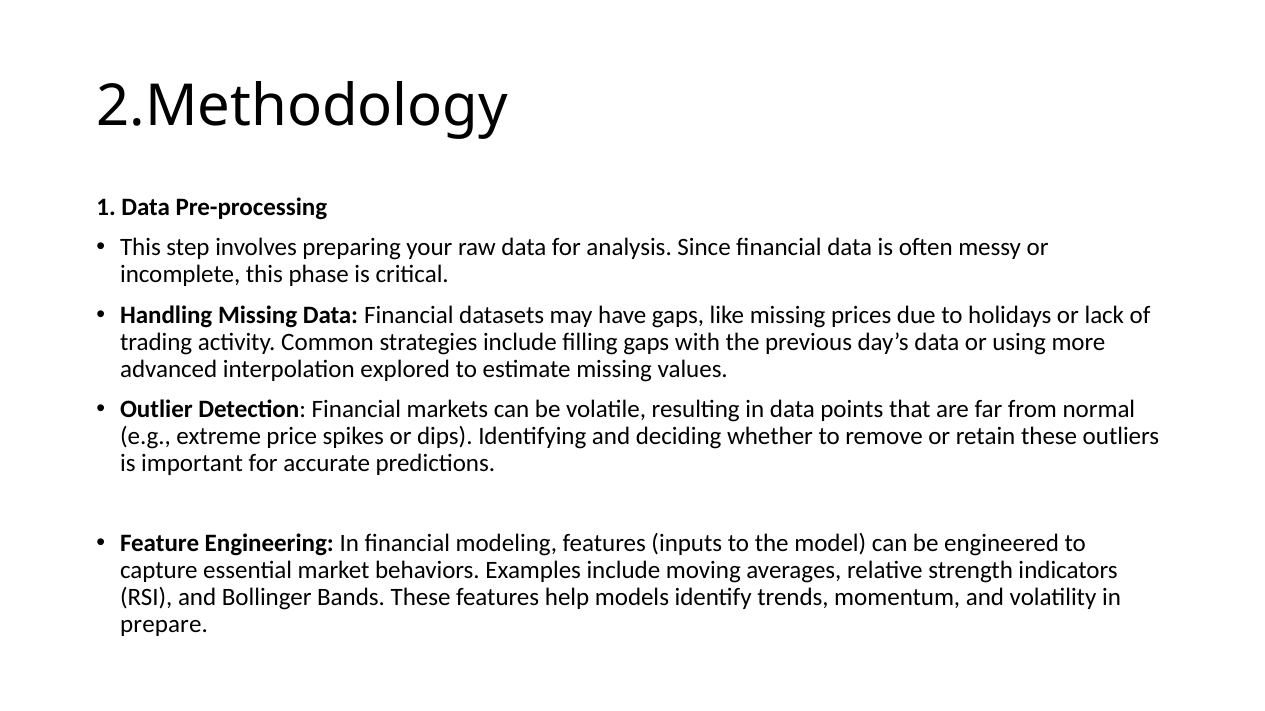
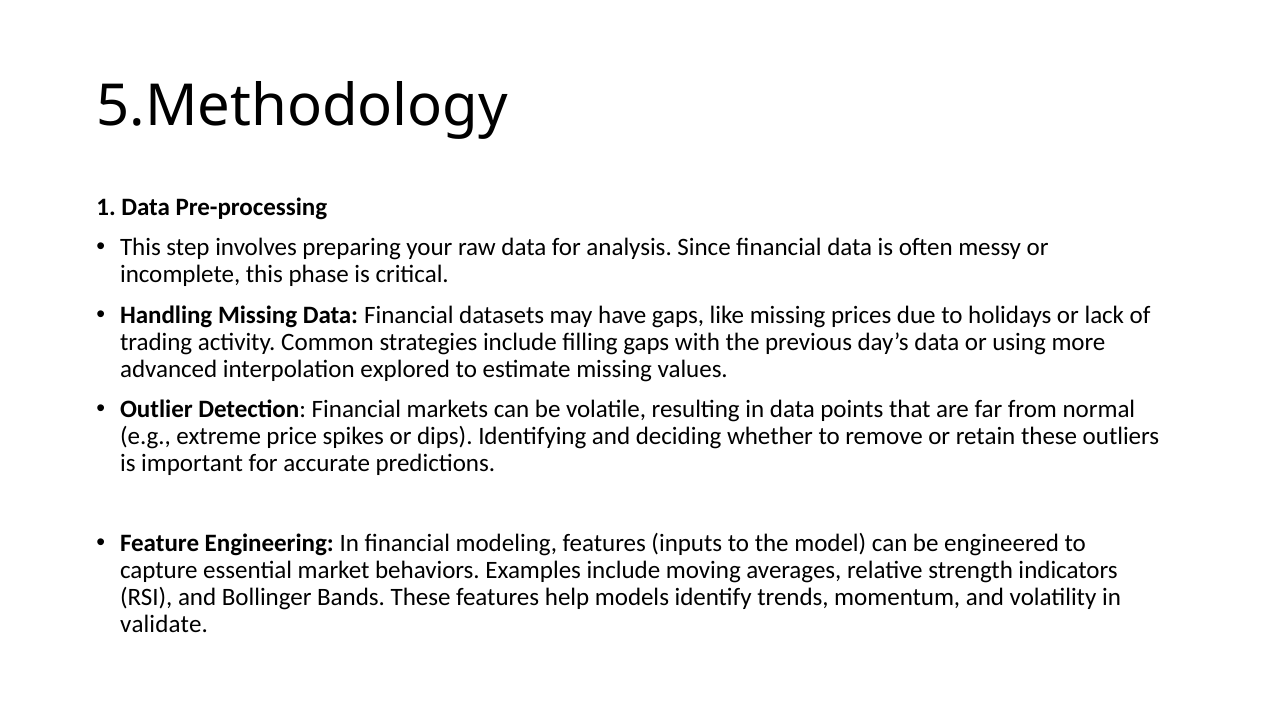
2.Methodology: 2.Methodology -> 5.Methodology (302, 106)
prepare: prepare -> validate (164, 625)
